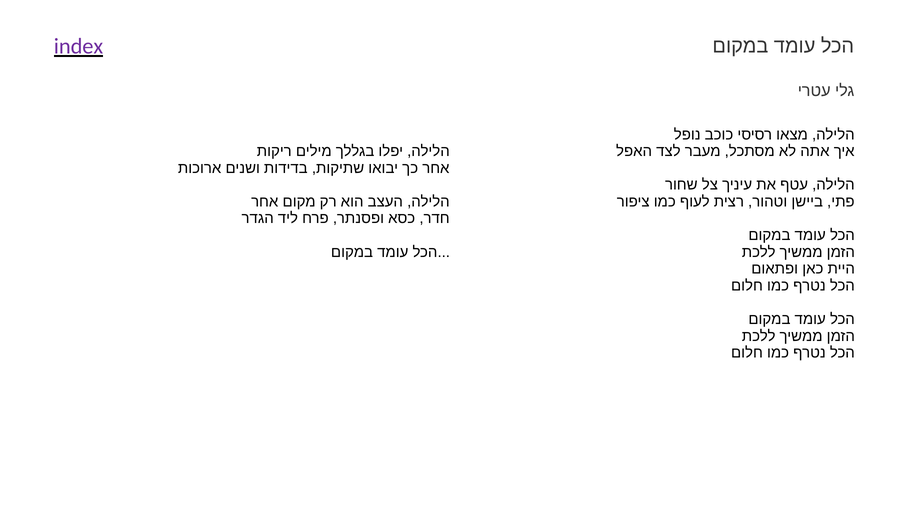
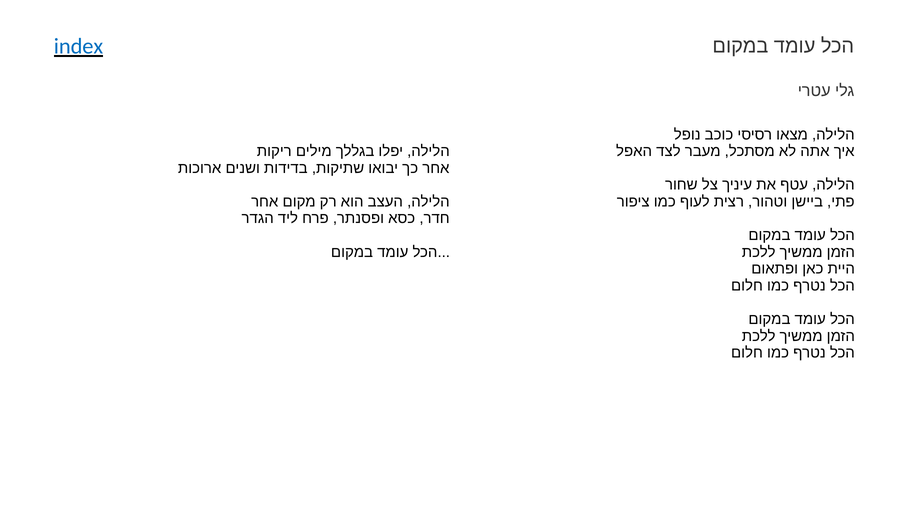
index colour: purple -> blue (79, 46)
